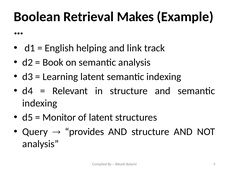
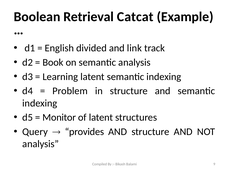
Makes: Makes -> Catcat (135, 17)
helping: helping -> divided (91, 48)
Relevant: Relevant -> Problem (70, 91)
